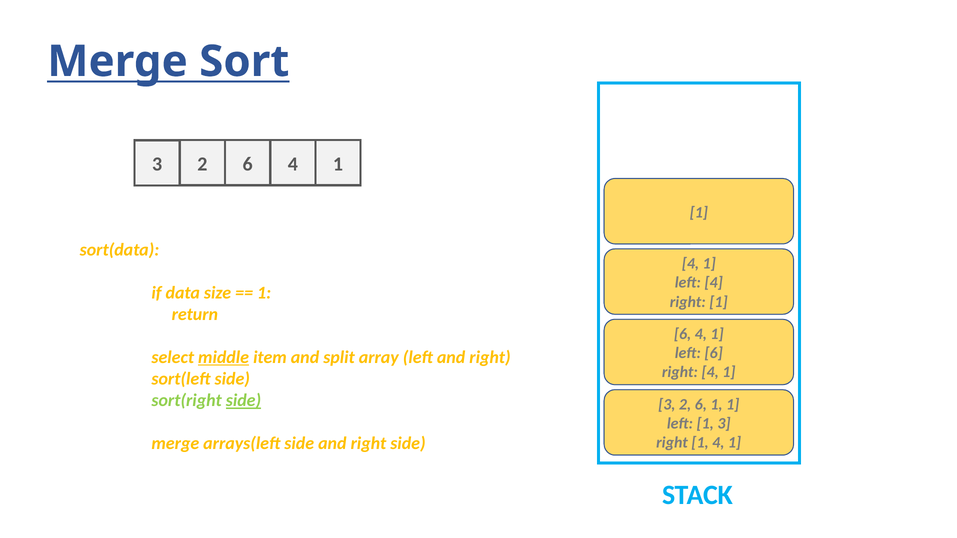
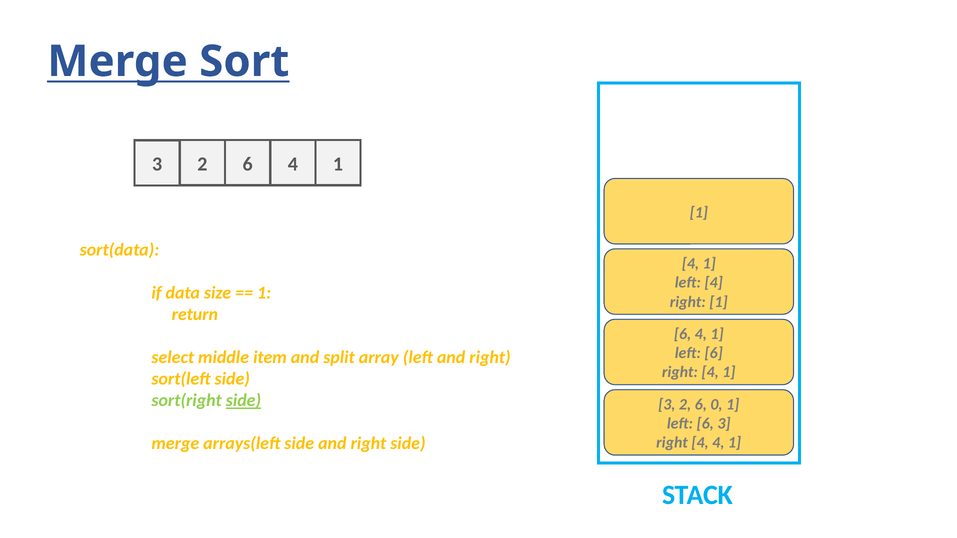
middle underline: present -> none (224, 358)
6 1: 1 -> 0 (717, 405)
1: 1 -> 6 (705, 424)
1: 1 -> 4 (700, 443)
